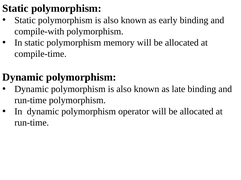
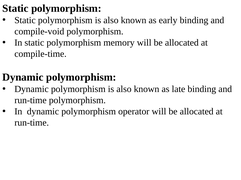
compile-with: compile-with -> compile-void (39, 32)
